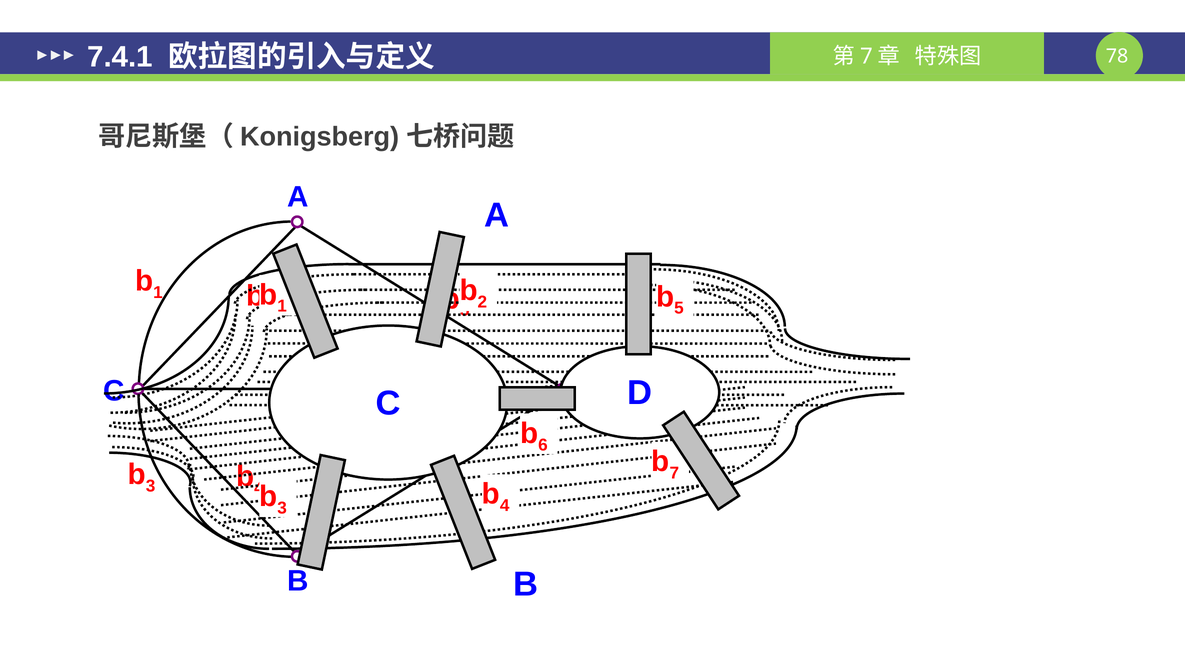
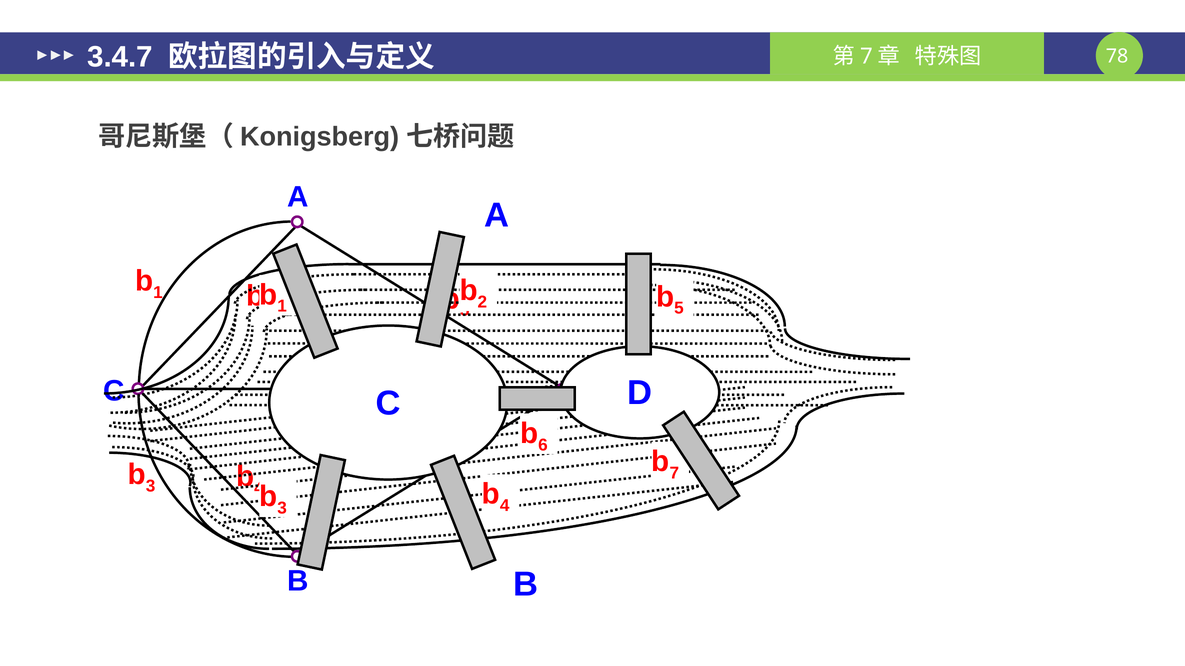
7.4.1: 7.4.1 -> 3.4.7 (120, 57)
